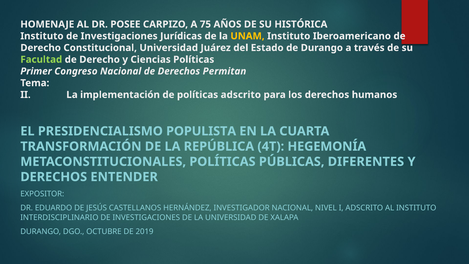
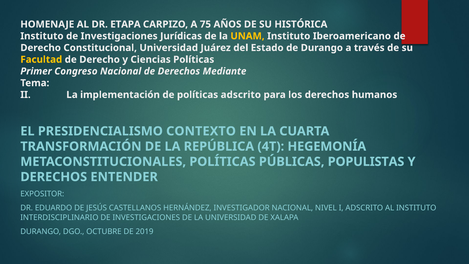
POSEE: POSEE -> ETAPA (125, 24)
Facultad colour: light green -> yellow (41, 59)
Permitan: Permitan -> Mediante (225, 71)
POPULISTA: POPULISTA -> CONTEXTO (201, 131)
DIFERENTES: DIFERENTES -> POPULISTAS (366, 162)
